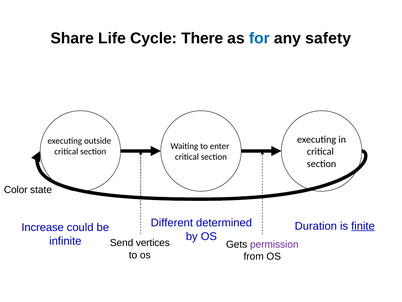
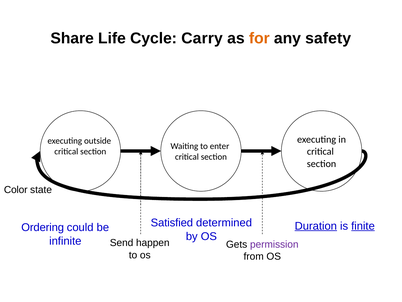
There: There -> Carry (202, 38)
for colour: blue -> orange (259, 38)
Different: Different -> Satisfied (172, 223)
Duration underline: none -> present (316, 226)
Increase: Increase -> Ordering (43, 227)
vertices: vertices -> happen (153, 243)
